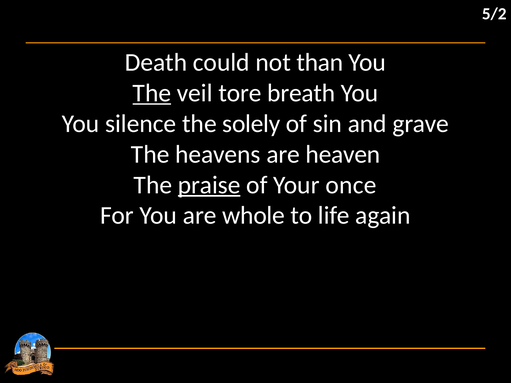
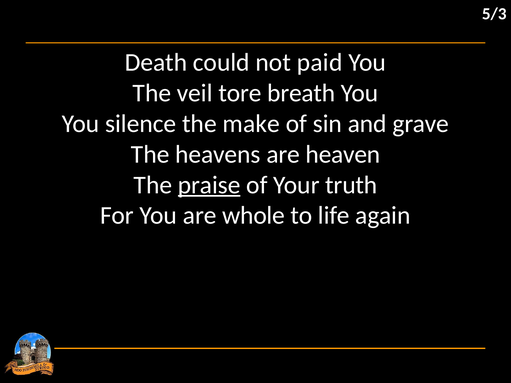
5/2: 5/2 -> 5/3 (494, 14)
than: than -> paid (320, 62)
The underline: present -> none (152, 93)
solely: solely -> make (251, 124)
once: once -> truth (351, 185)
